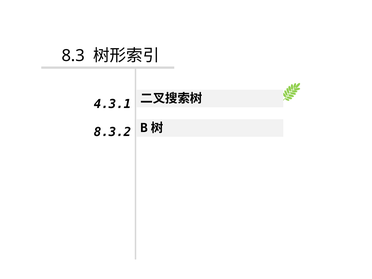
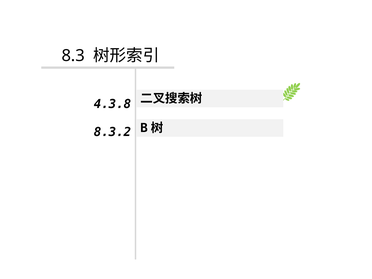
4.3.1: 4.3.1 -> 4.3.8 (112, 104)
